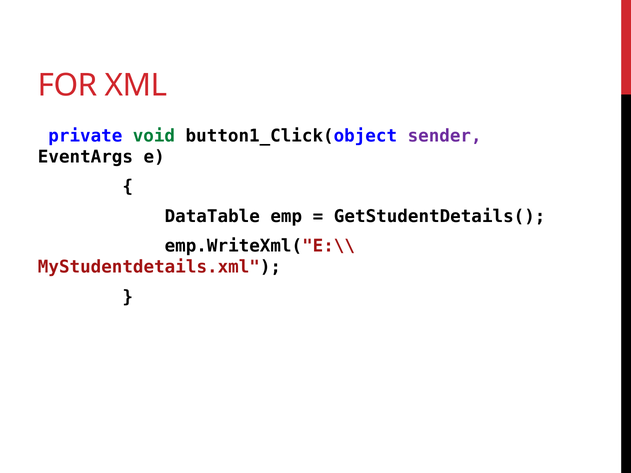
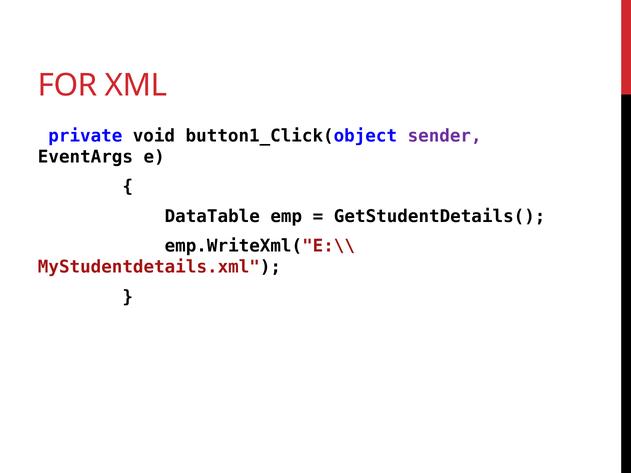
void colour: green -> black (154, 136)
